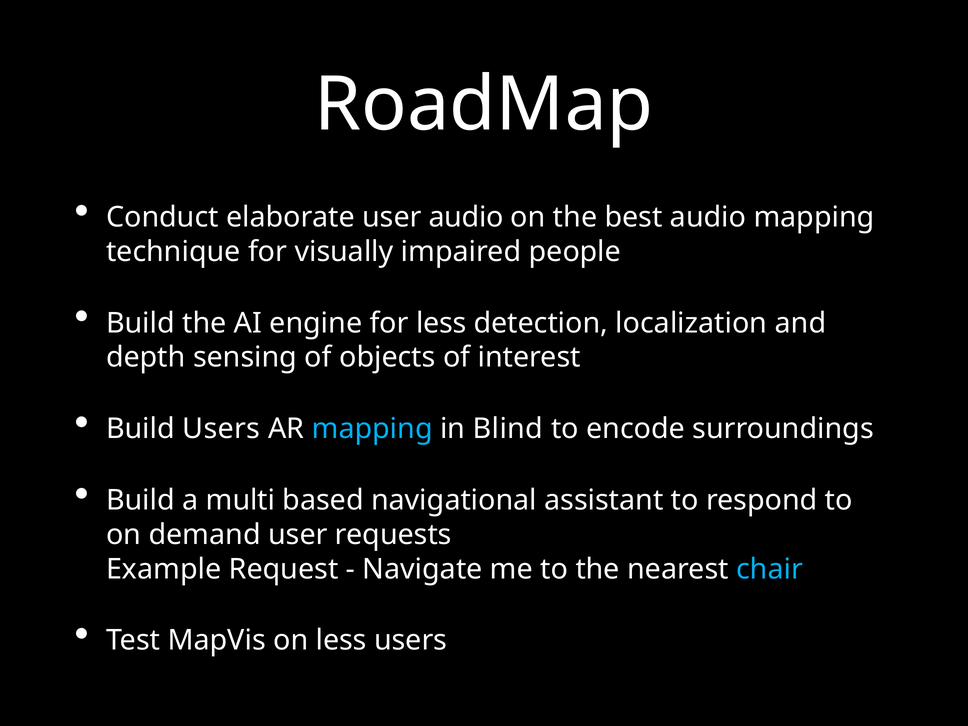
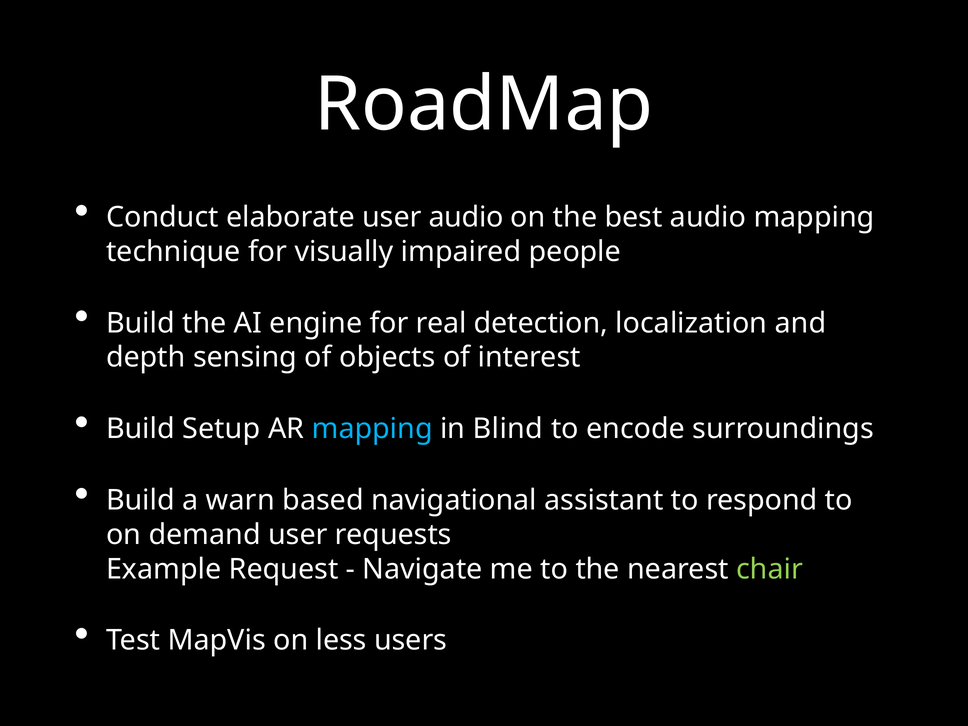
for less: less -> real (441, 323)
Build Users: Users -> Setup (221, 429)
multi: multi -> warn (240, 500)
chair colour: light blue -> light green (770, 569)
